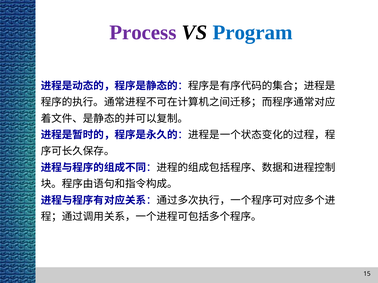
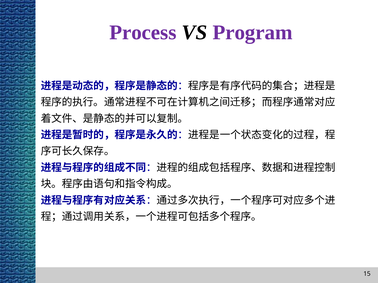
Program colour: blue -> purple (253, 33)
